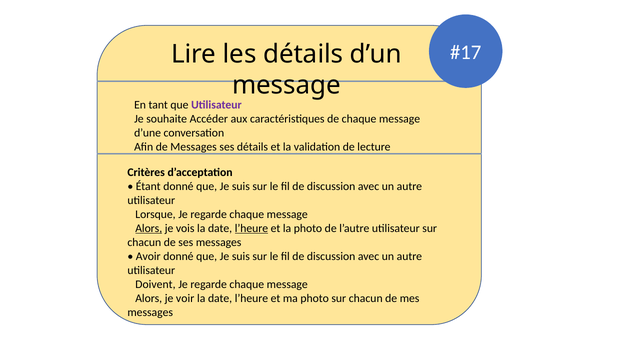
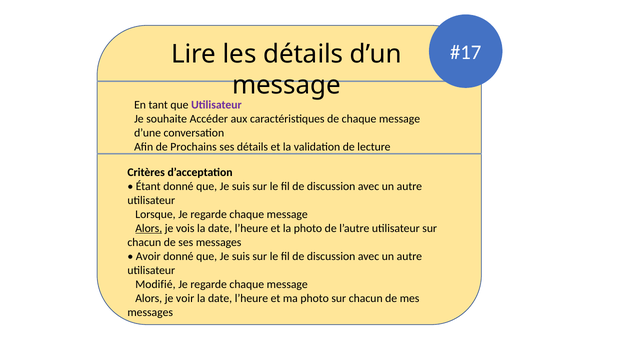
de Messages: Messages -> Prochains (194, 147)
l’heure underline: present -> none (251, 228)
Doivent: Doivent -> Modifié (155, 284)
